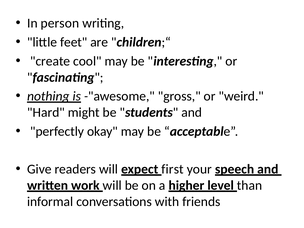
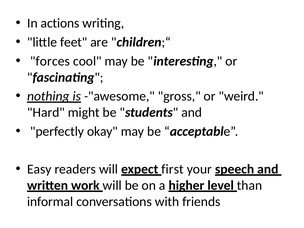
person: person -> actions (60, 23)
create: create -> forces (50, 61)
Give: Give -> Easy (39, 169)
